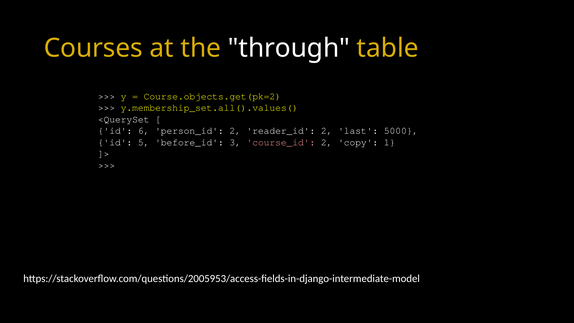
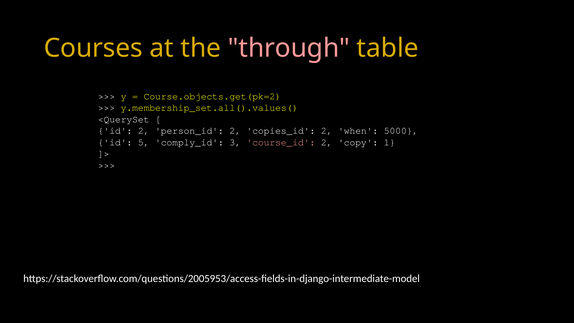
through colour: white -> pink (289, 48)
id 6: 6 -> 2 (144, 131)
reader_id: reader_id -> copies_id (281, 131)
last: last -> when (358, 131)
before_id: before_id -> comply_id (189, 142)
